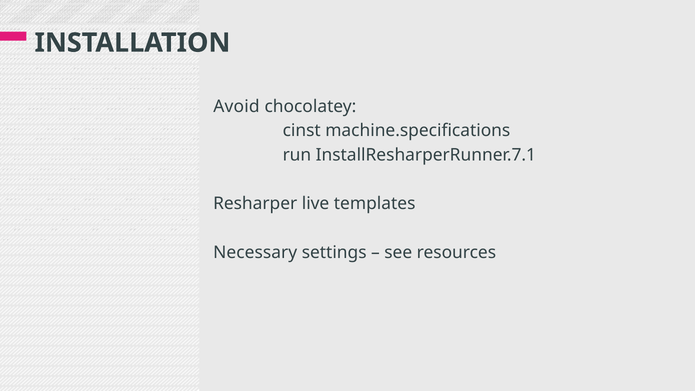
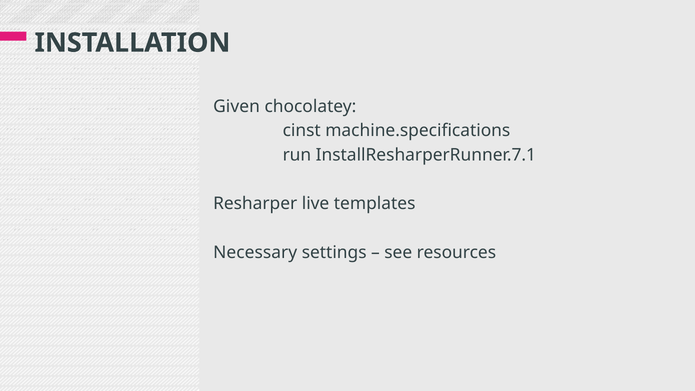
Avoid: Avoid -> Given (237, 106)
